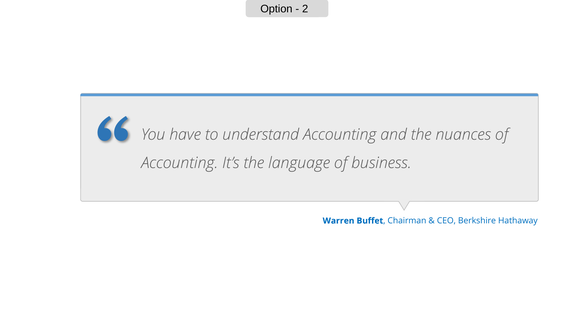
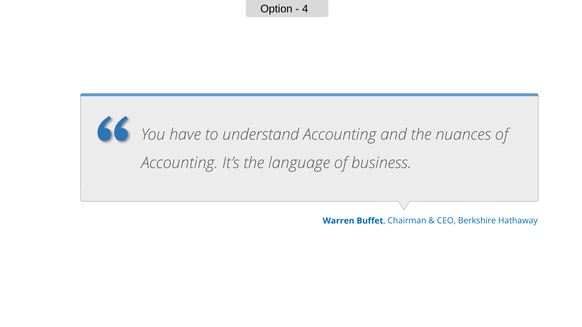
2: 2 -> 4 (305, 9)
